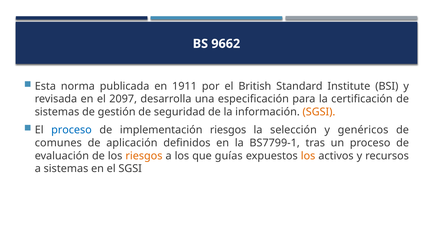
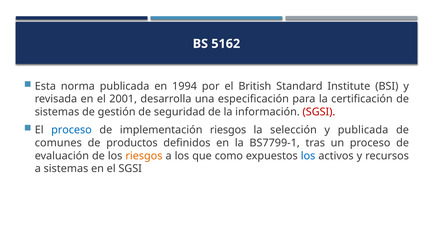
9662: 9662 -> 5162 (226, 44)
1911: 1911 -> 1994 (185, 86)
2097: 2097 -> 2001 (123, 99)
SGSI colour: orange -> red (319, 112)
y genéricos: genéricos -> publicada (363, 130)
aplicación: aplicación -> productos (132, 143)
guías: guías -> como (229, 156)
los colour: orange -> blue (308, 156)
